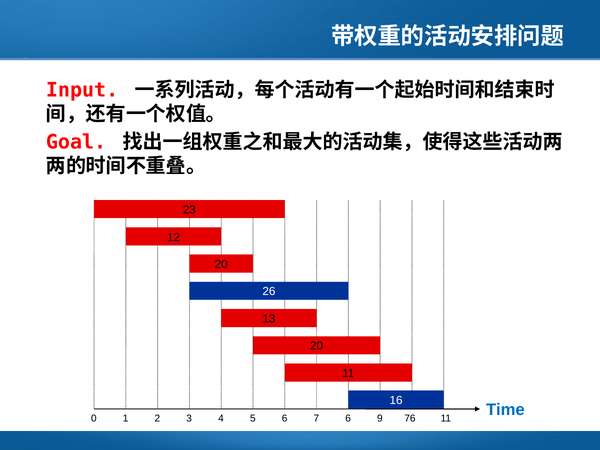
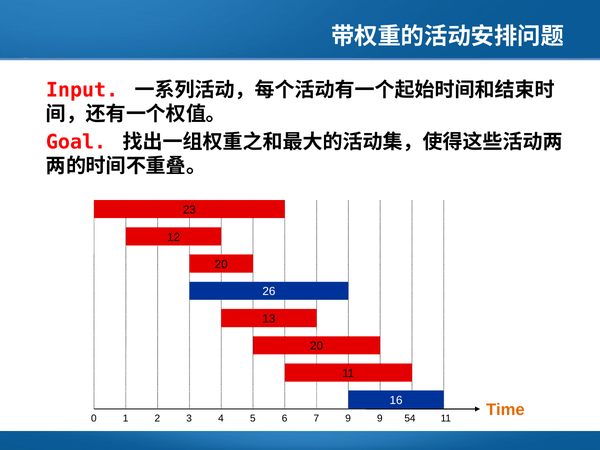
Time colour: blue -> orange (505, 410)
7 6: 6 -> 9 (348, 419)
76: 76 -> 54 (410, 419)
